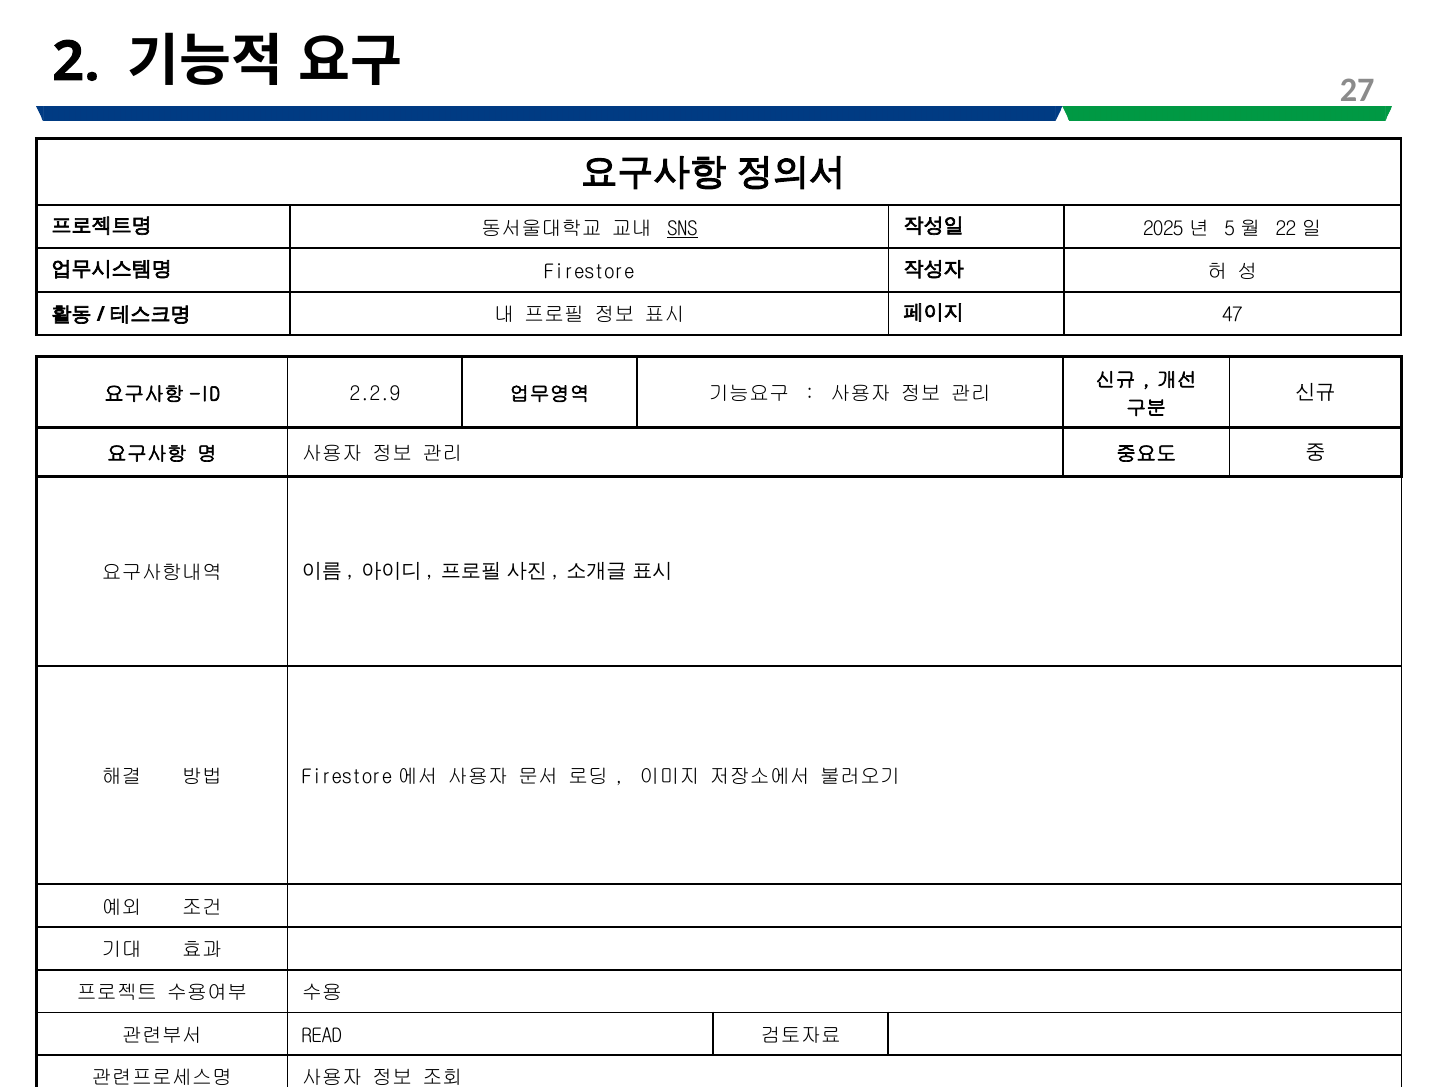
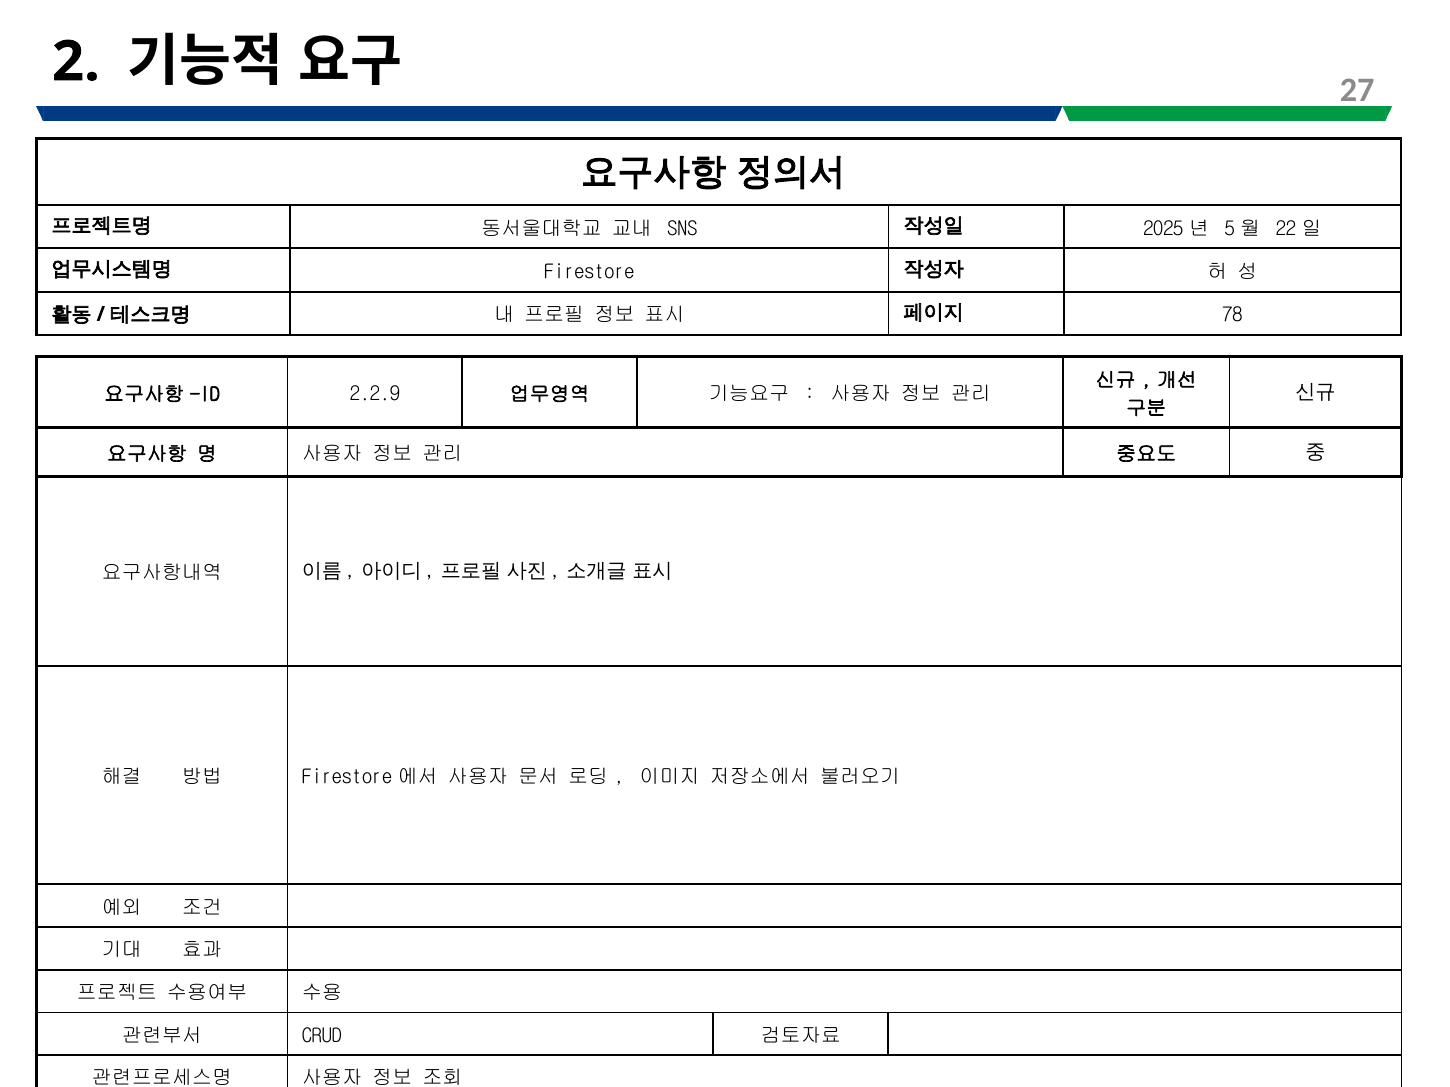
SNS underline: present -> none (682, 229)
47: 47 -> 78 (1232, 315)
READ: READ -> CRUD (322, 1036)
